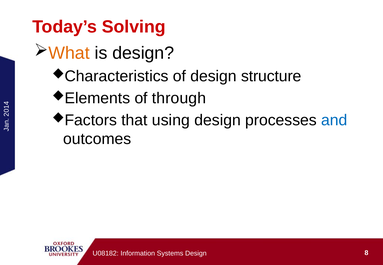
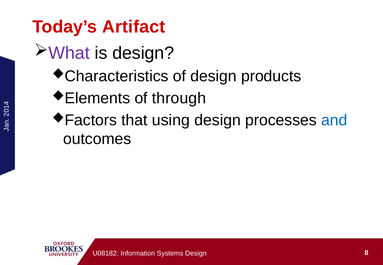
Solving: Solving -> Artifact (134, 27)
What colour: orange -> purple (69, 53)
structure: structure -> products (271, 76)
